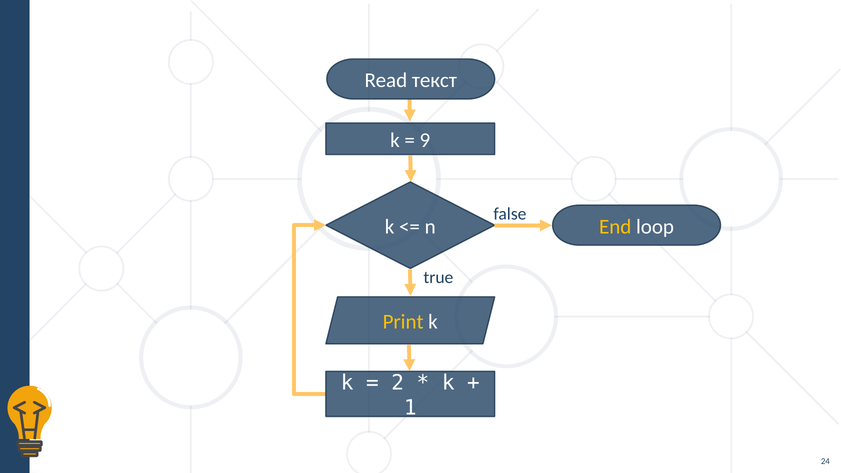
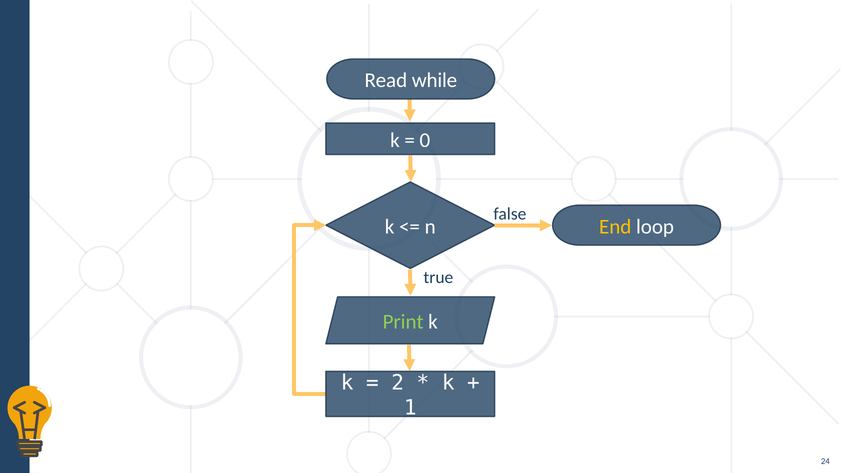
текст: текст -> while (434, 80)
9: 9 -> 0 (425, 140)
Print colour: yellow -> light green (403, 322)
